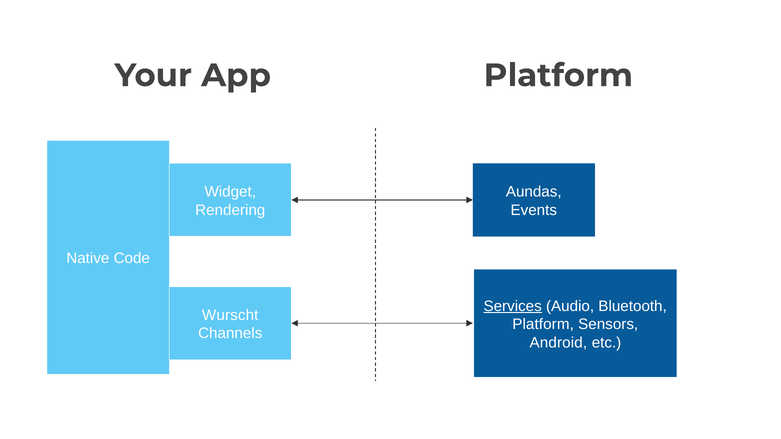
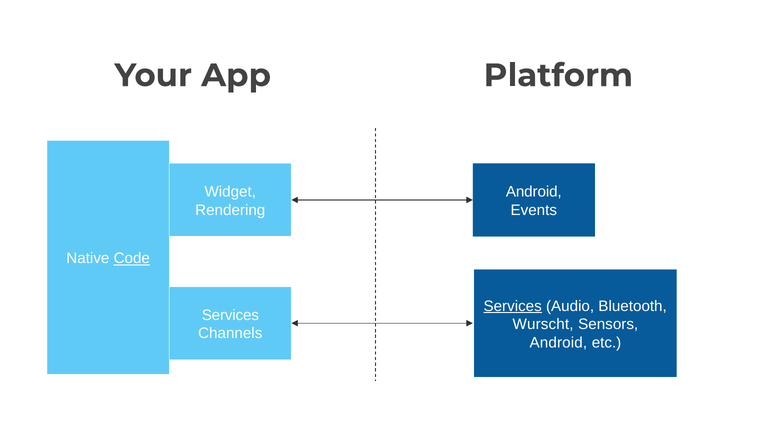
Aundas: Aundas -> Android (534, 192)
Code underline: none -> present (132, 259)
Wurscht: Wurscht -> Services (230, 315)
Platform: Platform -> Wurscht (543, 325)
